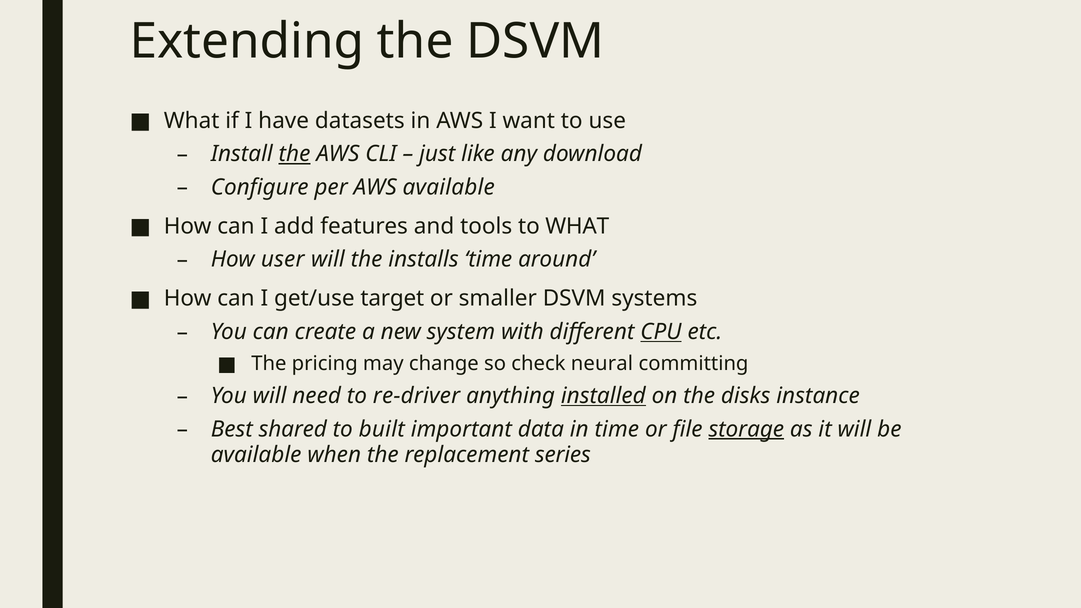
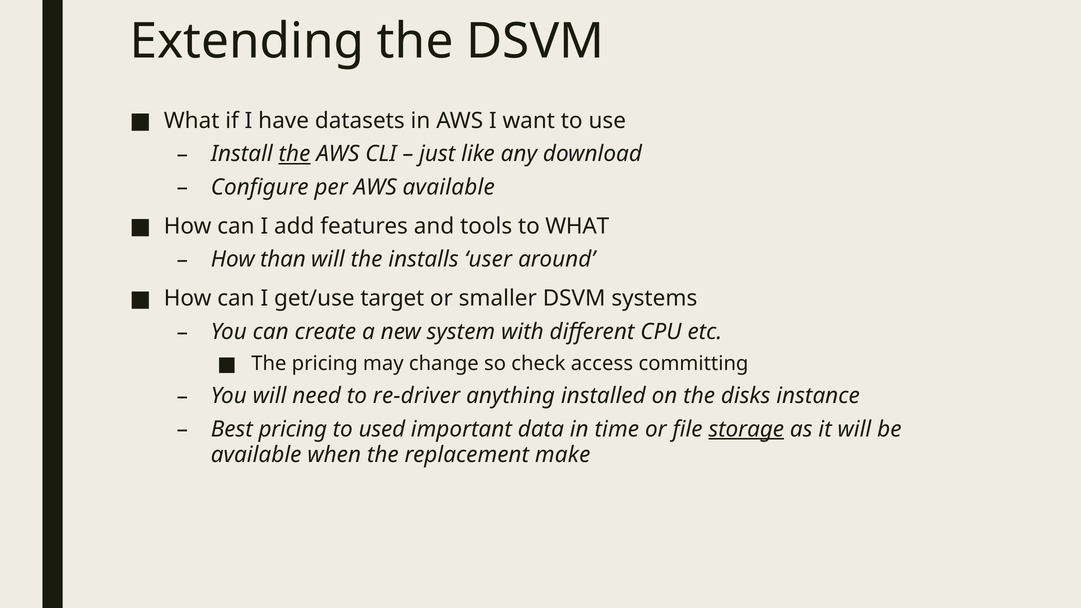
user: user -> than (283, 260)
installs time: time -> user (488, 260)
CPU underline: present -> none (661, 332)
neural: neural -> access (602, 364)
installed underline: present -> none (603, 396)
Best shared: shared -> pricing (293, 429)
built: built -> used (382, 429)
series: series -> make (563, 455)
